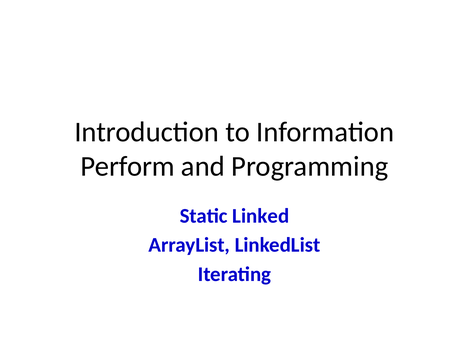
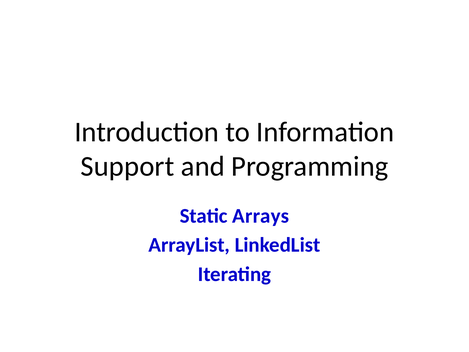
Perform: Perform -> Support (127, 166)
Linked: Linked -> Arrays (261, 216)
